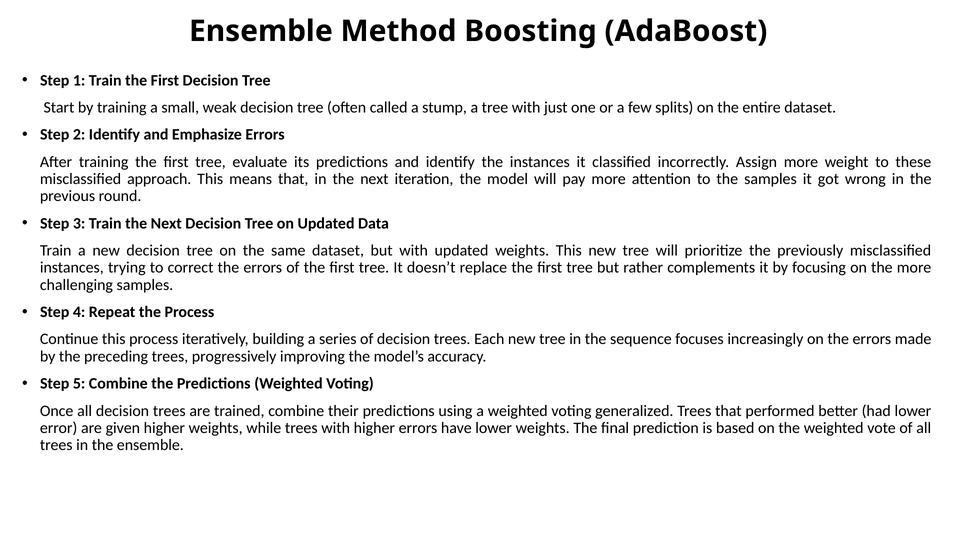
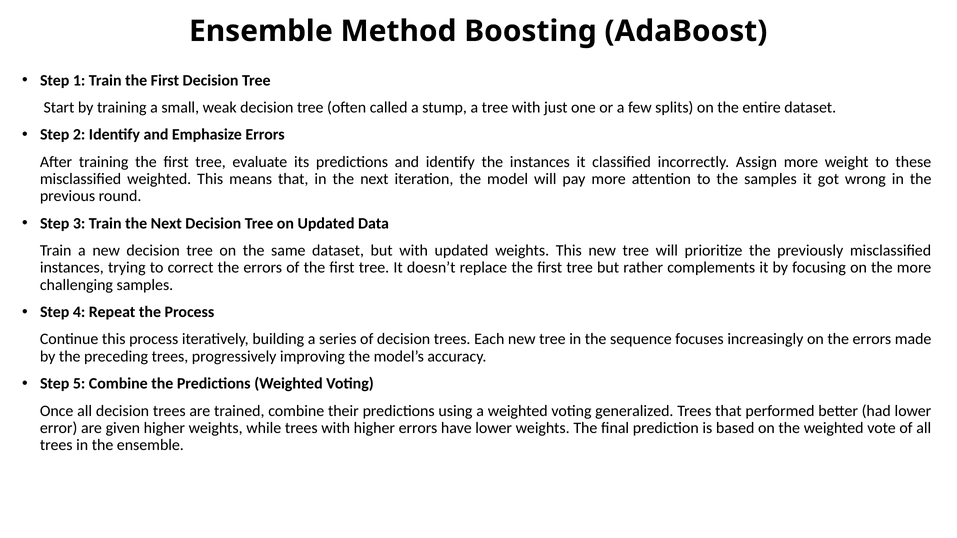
misclassified approach: approach -> weighted (159, 179)
